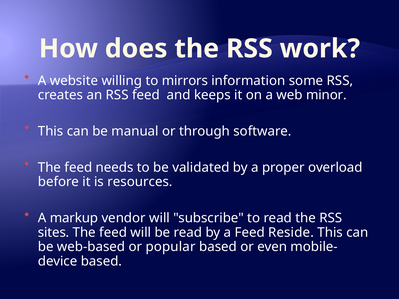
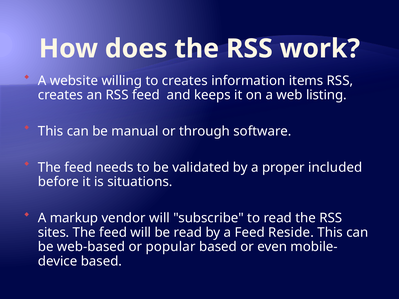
to mirrors: mirrors -> creates (185, 81)
some: some -> items (306, 81)
minor: minor -> listing (326, 95)
overload: overload -> included (335, 168)
resources: resources -> situations (140, 182)
